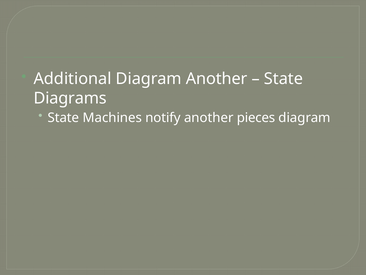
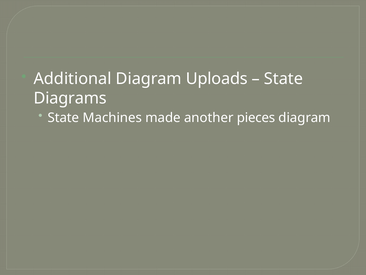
Diagram Another: Another -> Uploads (217, 79)
notify: notify -> made (163, 118)
